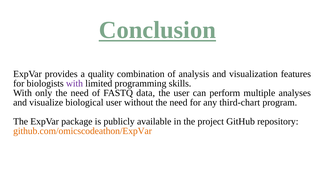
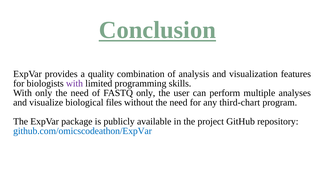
FASTQ data: data -> only (146, 93)
biological user: user -> files (114, 103)
github.com/omicscodeathon/ExpVar colour: orange -> blue (83, 131)
